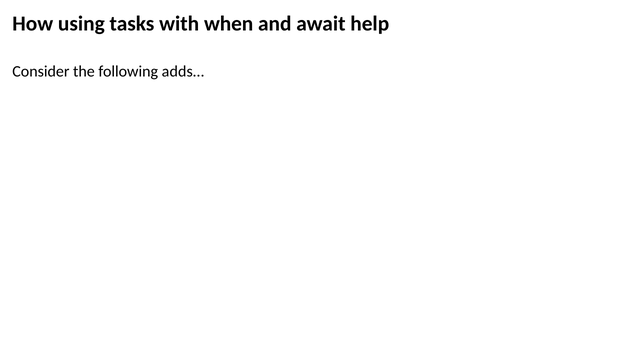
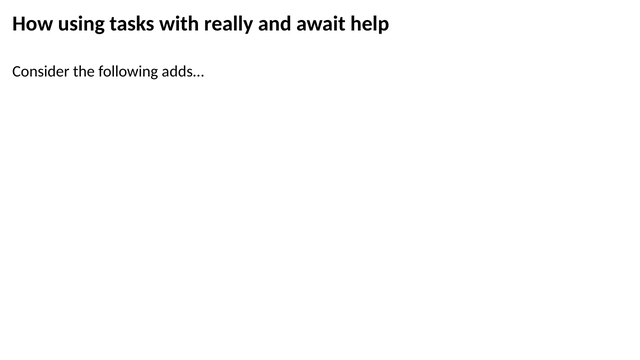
when: when -> really (229, 24)
